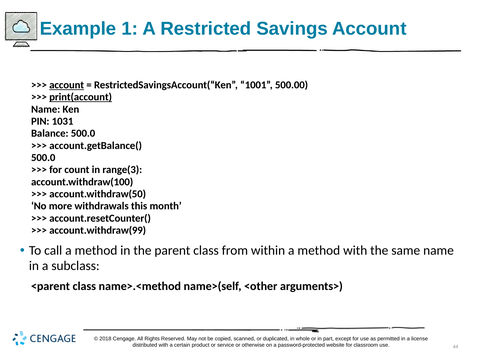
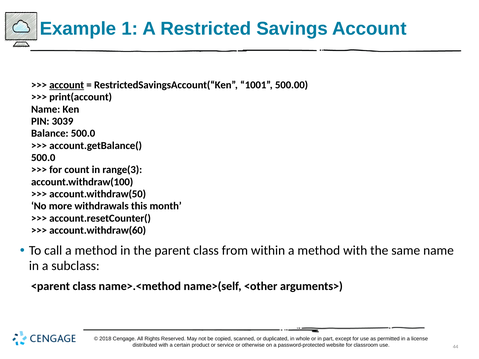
print(account underline: present -> none (81, 97)
1031: 1031 -> 3039 (63, 121)
account.withdraw(99: account.withdraw(99 -> account.withdraw(60 (98, 231)
